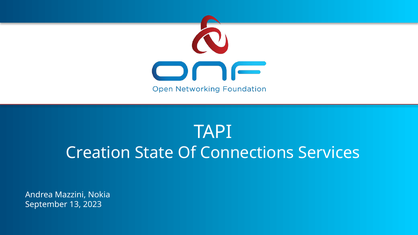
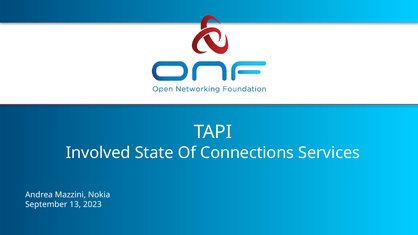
Creation: Creation -> Involved (98, 153)
